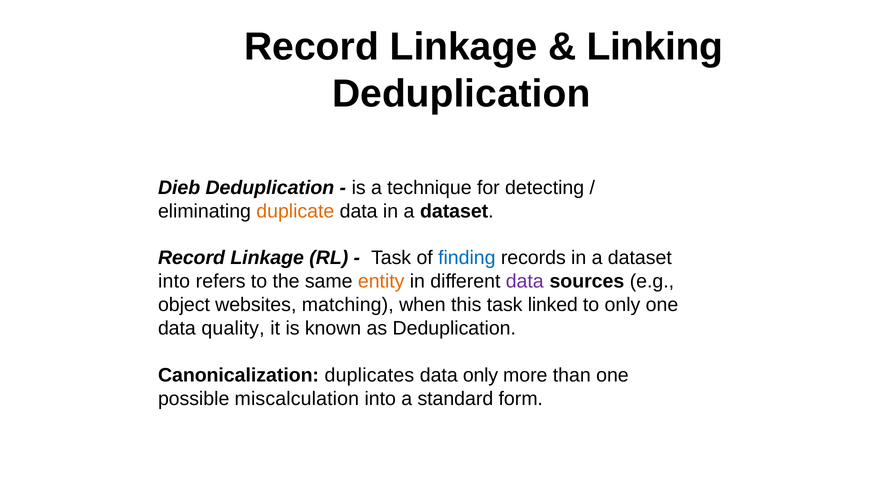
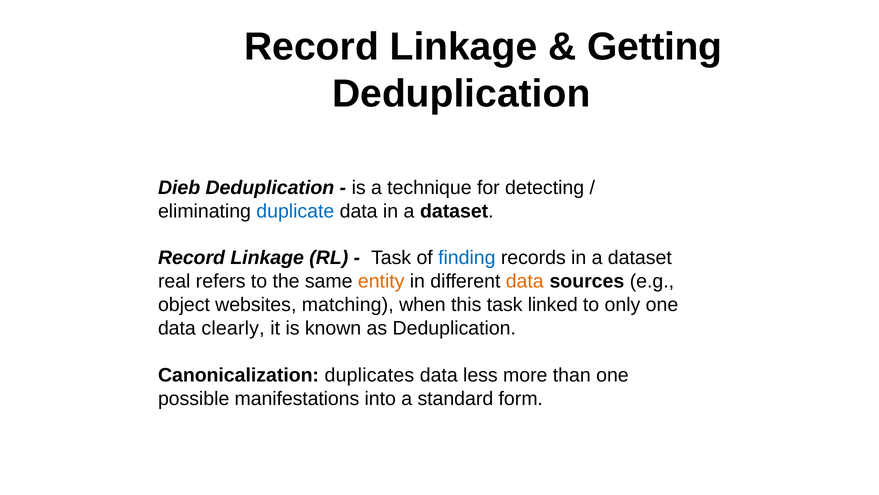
Linking: Linking -> Getting (655, 47)
duplicate colour: orange -> blue (295, 211)
into: into -> real (174, 281)
data colour: purple -> orange (525, 281)
quality: quality -> clearly (233, 328)
data only: only -> less (480, 375)
miscalculation: miscalculation -> manifestations (297, 398)
